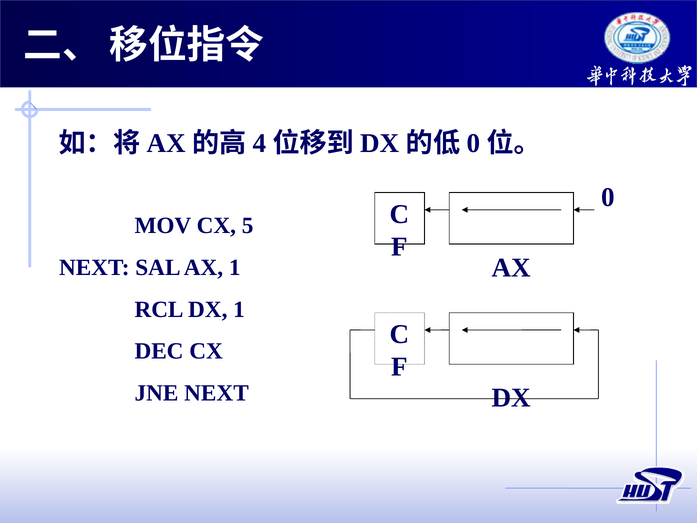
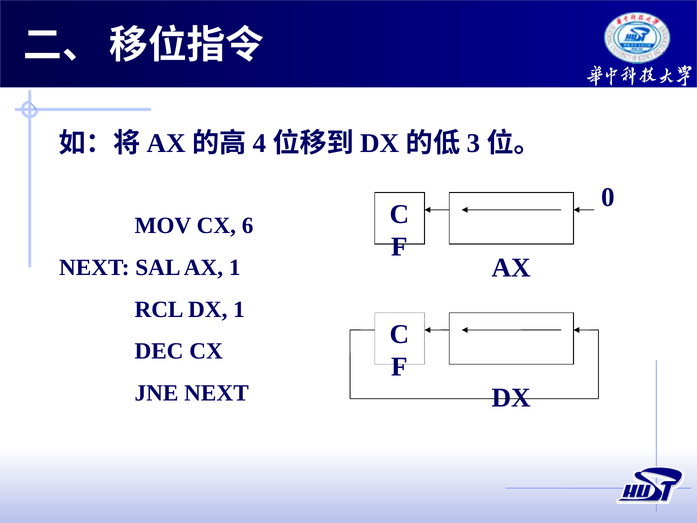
0: 0 -> 3 (473, 143)
5: 5 -> 6 (248, 226)
